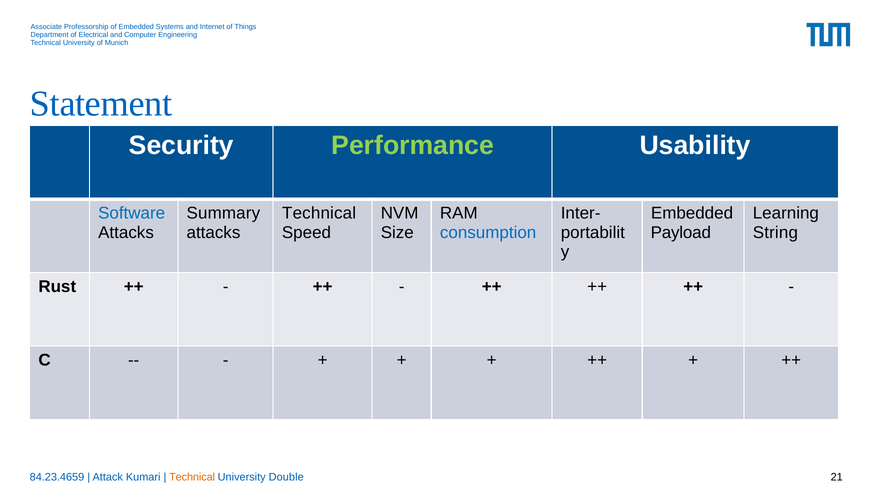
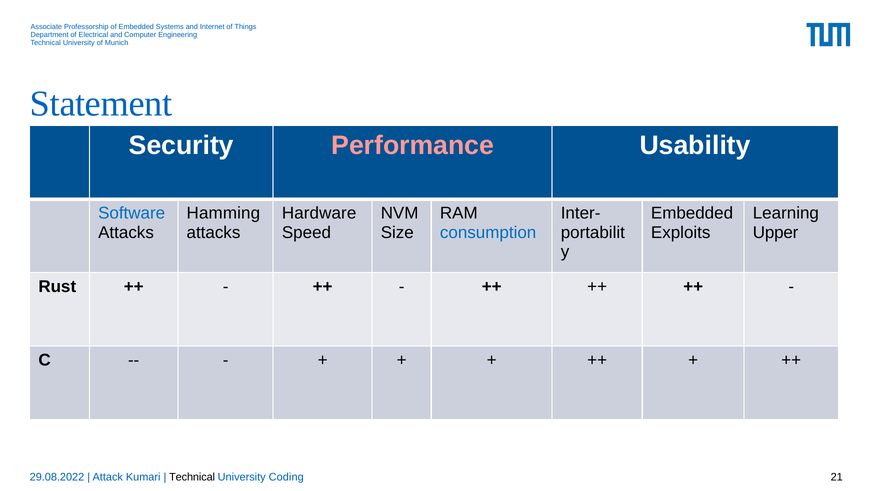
Performance colour: light green -> pink (413, 145)
Summary: Summary -> Hamming (223, 213)
Technical: Technical -> Hardware (319, 213)
Payload: Payload -> Exploits (681, 232)
String: String -> Upper (776, 232)
84.23.4659: 84.23.4659 -> 29.08.2022 (57, 477)
Technical colour: orange -> black (192, 477)
Double: Double -> Coding (286, 477)
